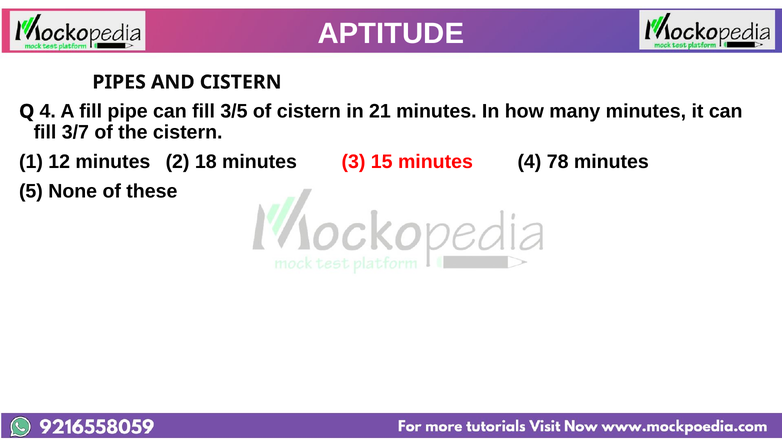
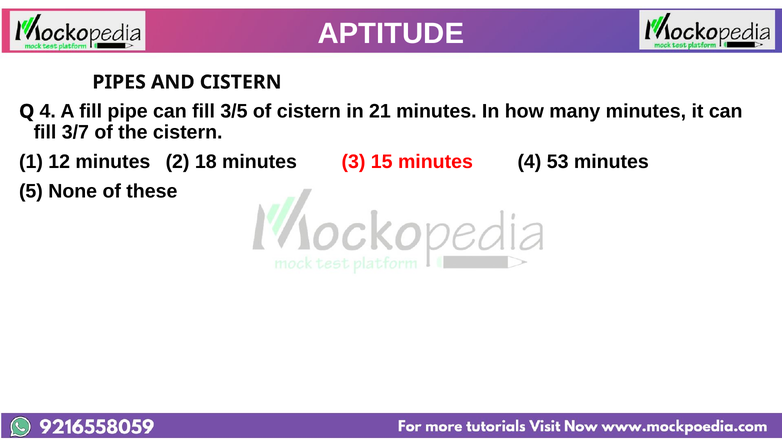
78: 78 -> 53 (558, 162)
